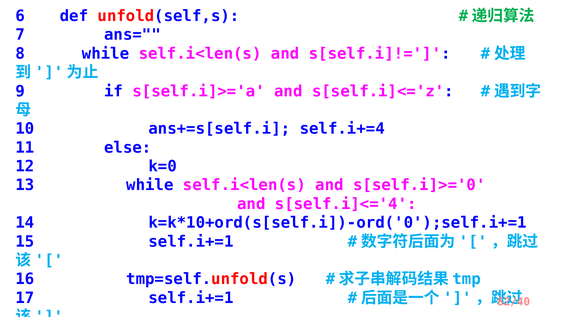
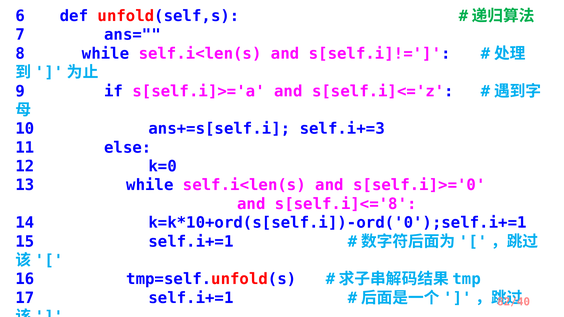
self.i+=4: self.i+=4 -> self.i+=3 (342, 129)
s[self.i]<='4: s[self.i]<='4 -> s[self.i]<='8 (346, 204)
